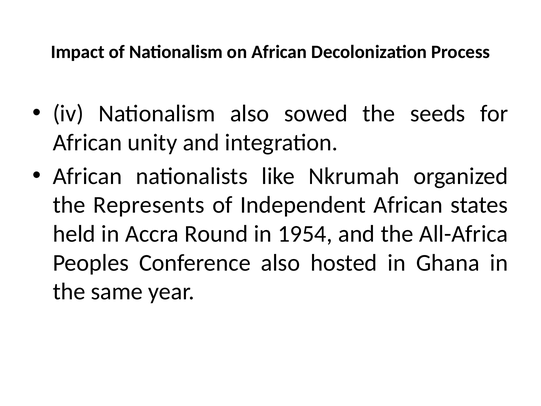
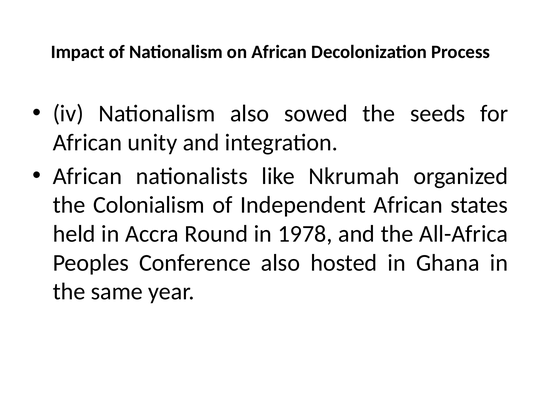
Represents: Represents -> Colonialism (149, 205)
1954: 1954 -> 1978 (305, 234)
